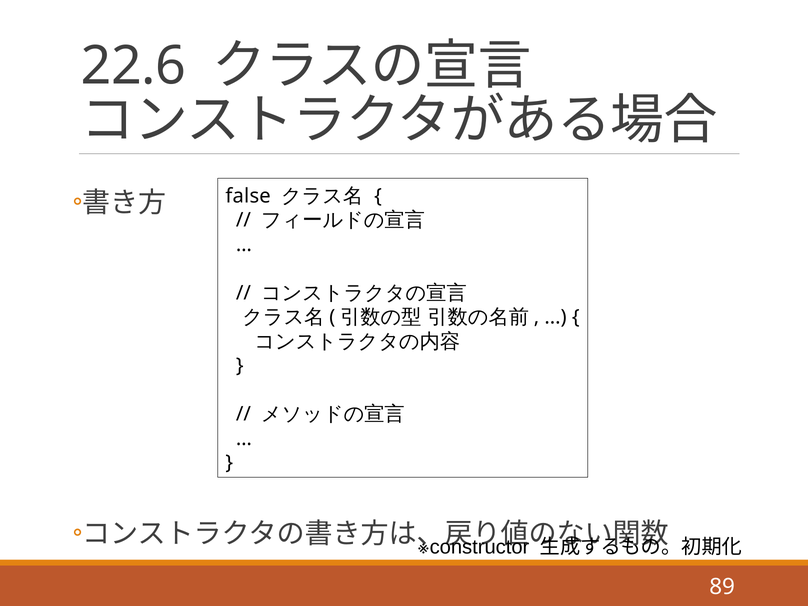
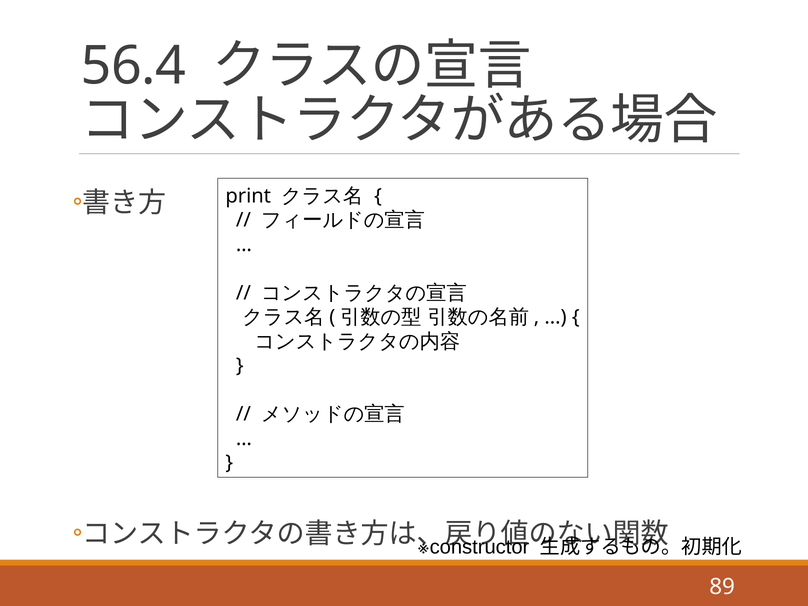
22.6: 22.6 -> 56.4 (134, 66)
false: false -> print (248, 196)
